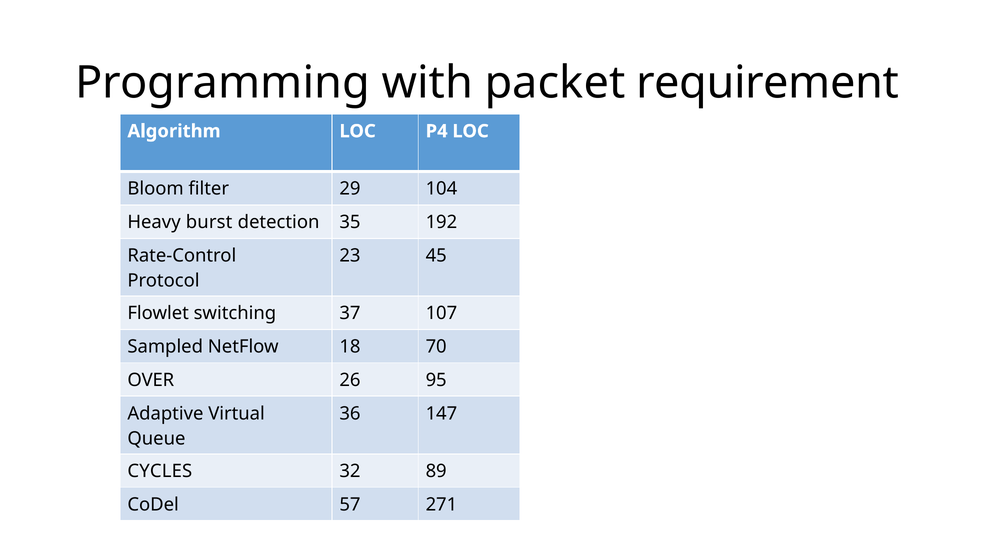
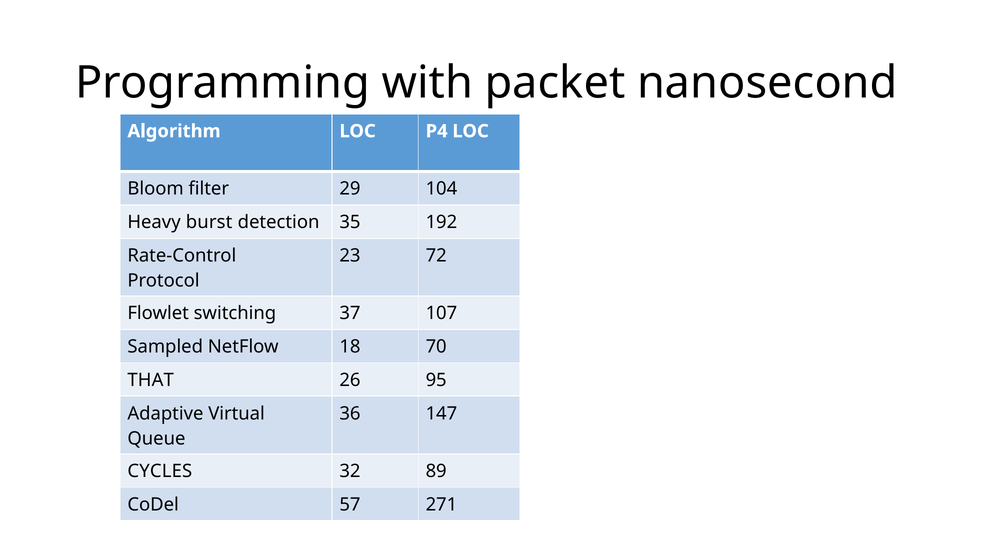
requirement: requirement -> nanosecond (767, 83)
45: 45 -> 72 (436, 256)
OVER: OVER -> THAT (151, 380)
